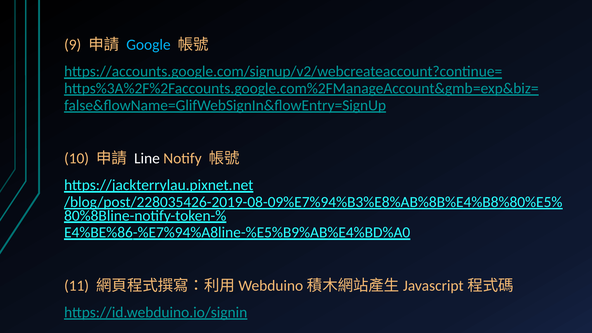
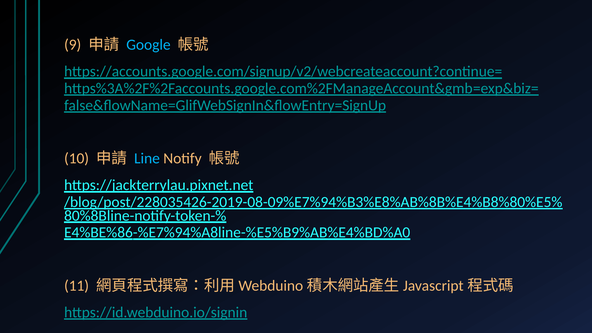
Line colour: white -> light blue (147, 158)
